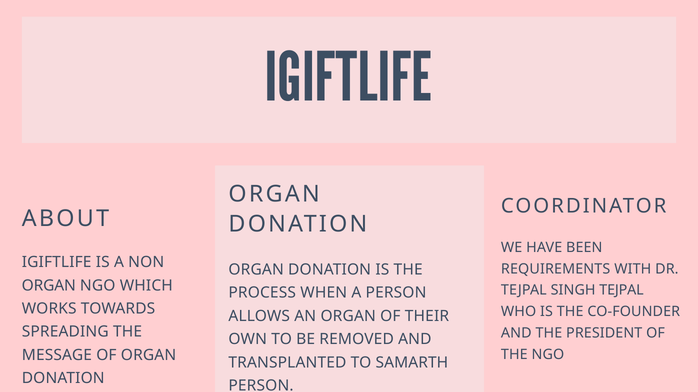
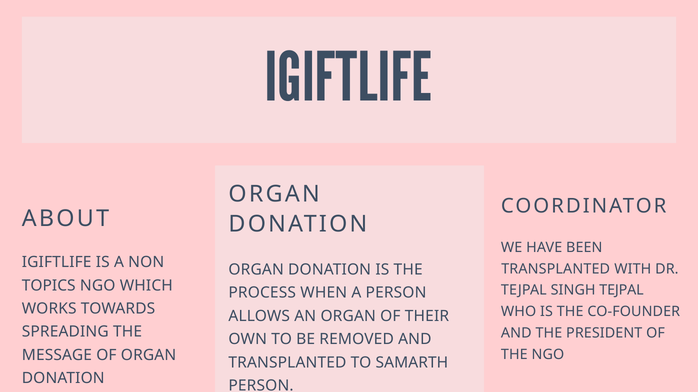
REQUIREMENTS: REQUIREMENTS -> TRANSPLANTED (556, 269)
ORGAN: ORGAN -> TOPICS (49, 286)
